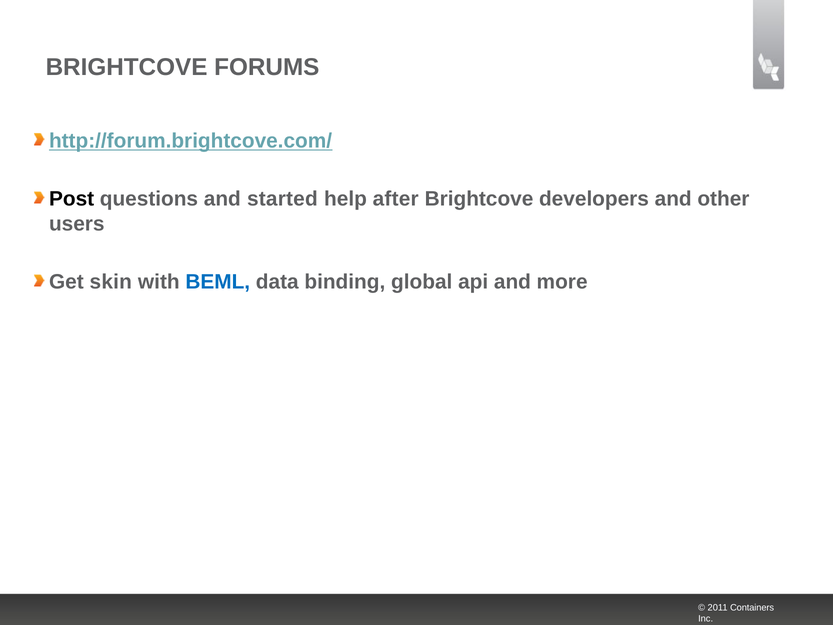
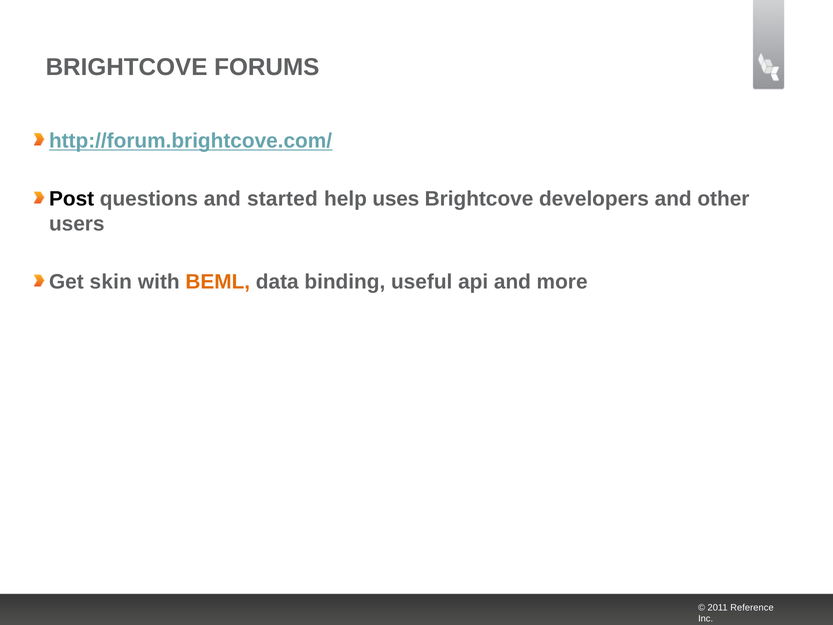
after: after -> uses (396, 199)
BEML colour: blue -> orange (218, 282)
global: global -> useful (422, 282)
Containers: Containers -> Reference (752, 608)
